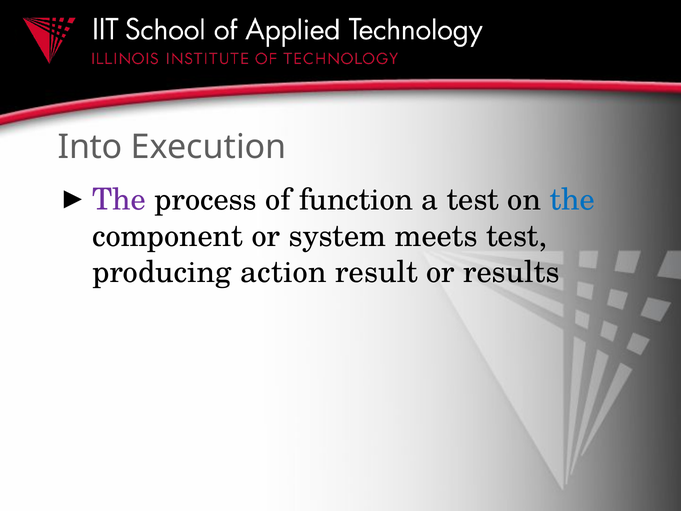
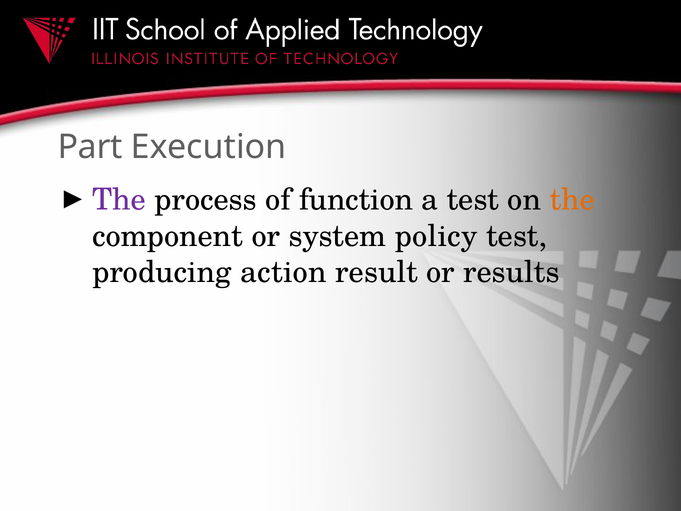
Into: Into -> Part (90, 147)
the colour: blue -> orange (572, 200)
meets: meets -> policy (436, 236)
